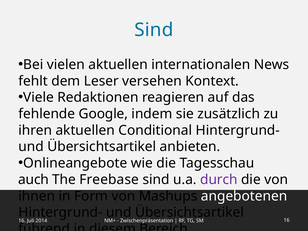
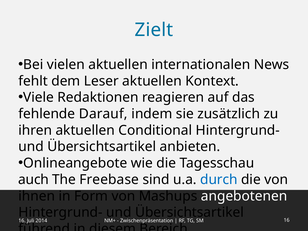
Sind: Sind -> Zielt (154, 30)
Leser versehen: versehen -> aktuellen (152, 81)
Google: Google -> Darauf (103, 114)
durch colour: purple -> blue (219, 180)
